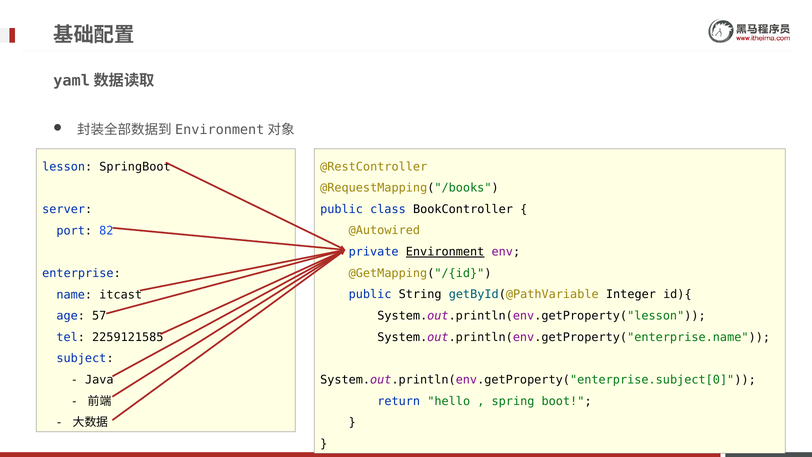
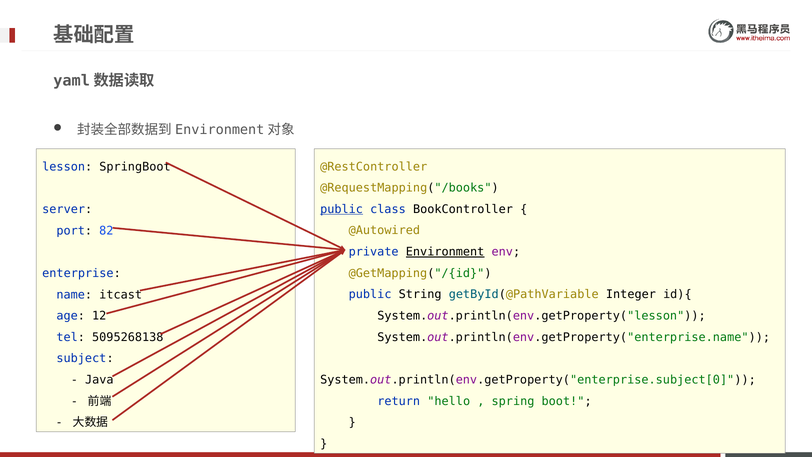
public underline: none -> present (342, 209)
57: 57 -> 12 (99, 316)
2259121585: 2259121585 -> 5095268138 (128, 337)
